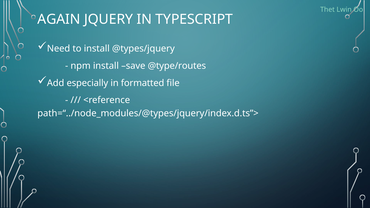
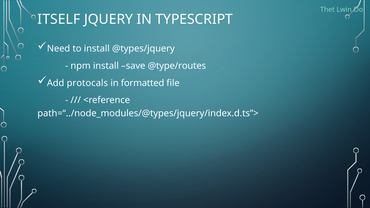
AGAIN: AGAIN -> ITSELF (59, 19)
especially: especially -> protocals (87, 83)
